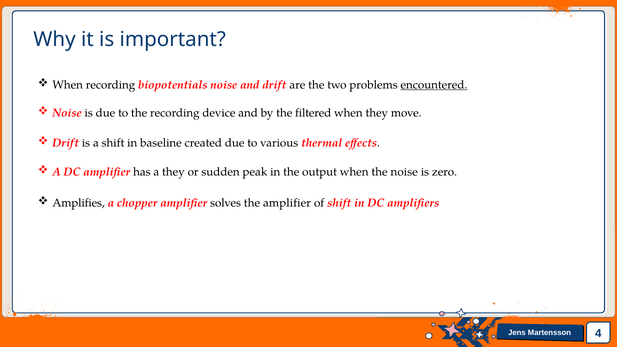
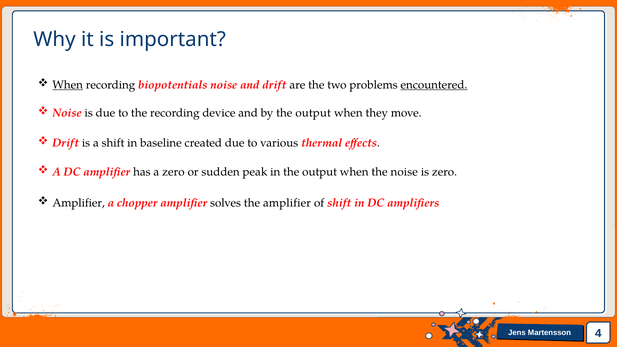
When underline: none -> present (68, 85)
by the filtered: filtered -> output (313, 113)
a they: they -> zero (173, 172)
Amplifies: Amplifies -> Amplifier (79, 203)
